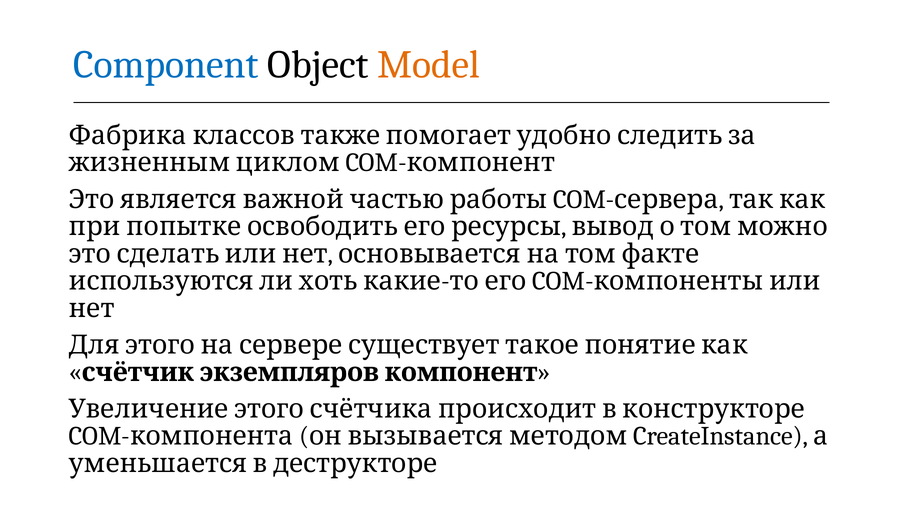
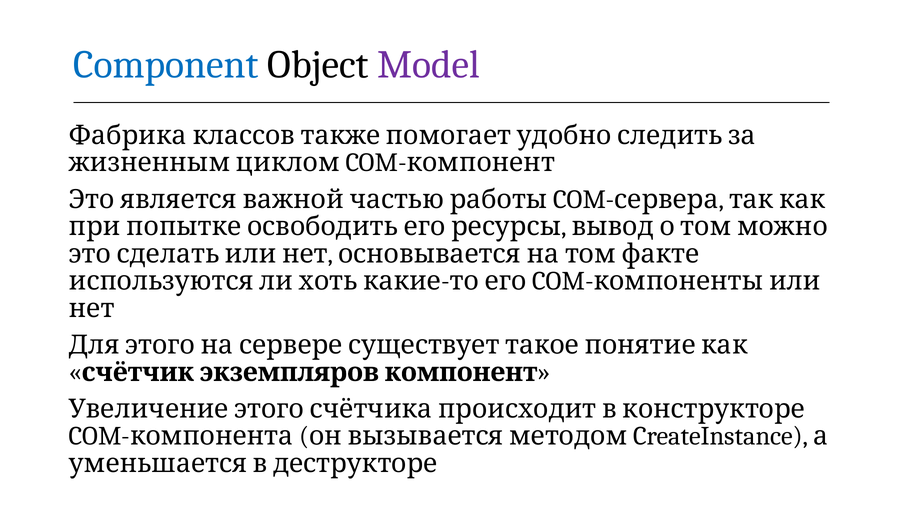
Model colour: orange -> purple (429, 64)
